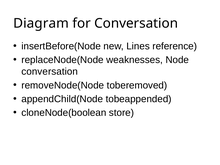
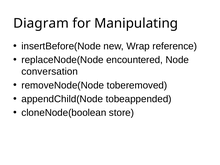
for Conversation: Conversation -> Manipulating (136, 23)
Lines: Lines -> Wrap (138, 46)
weaknesses: weaknesses -> encountered (135, 60)
